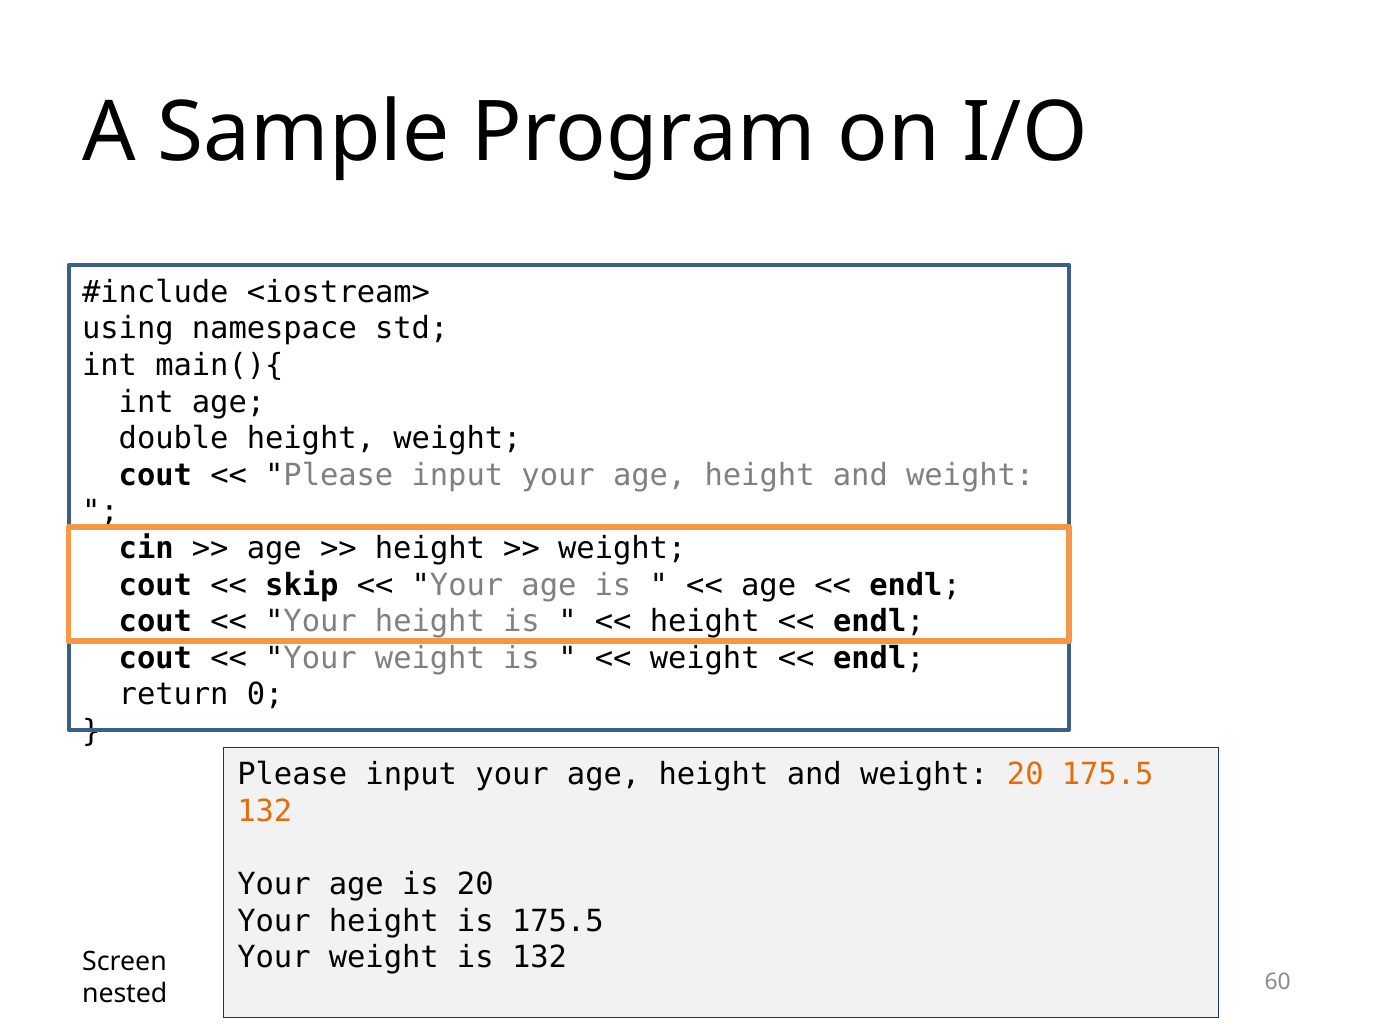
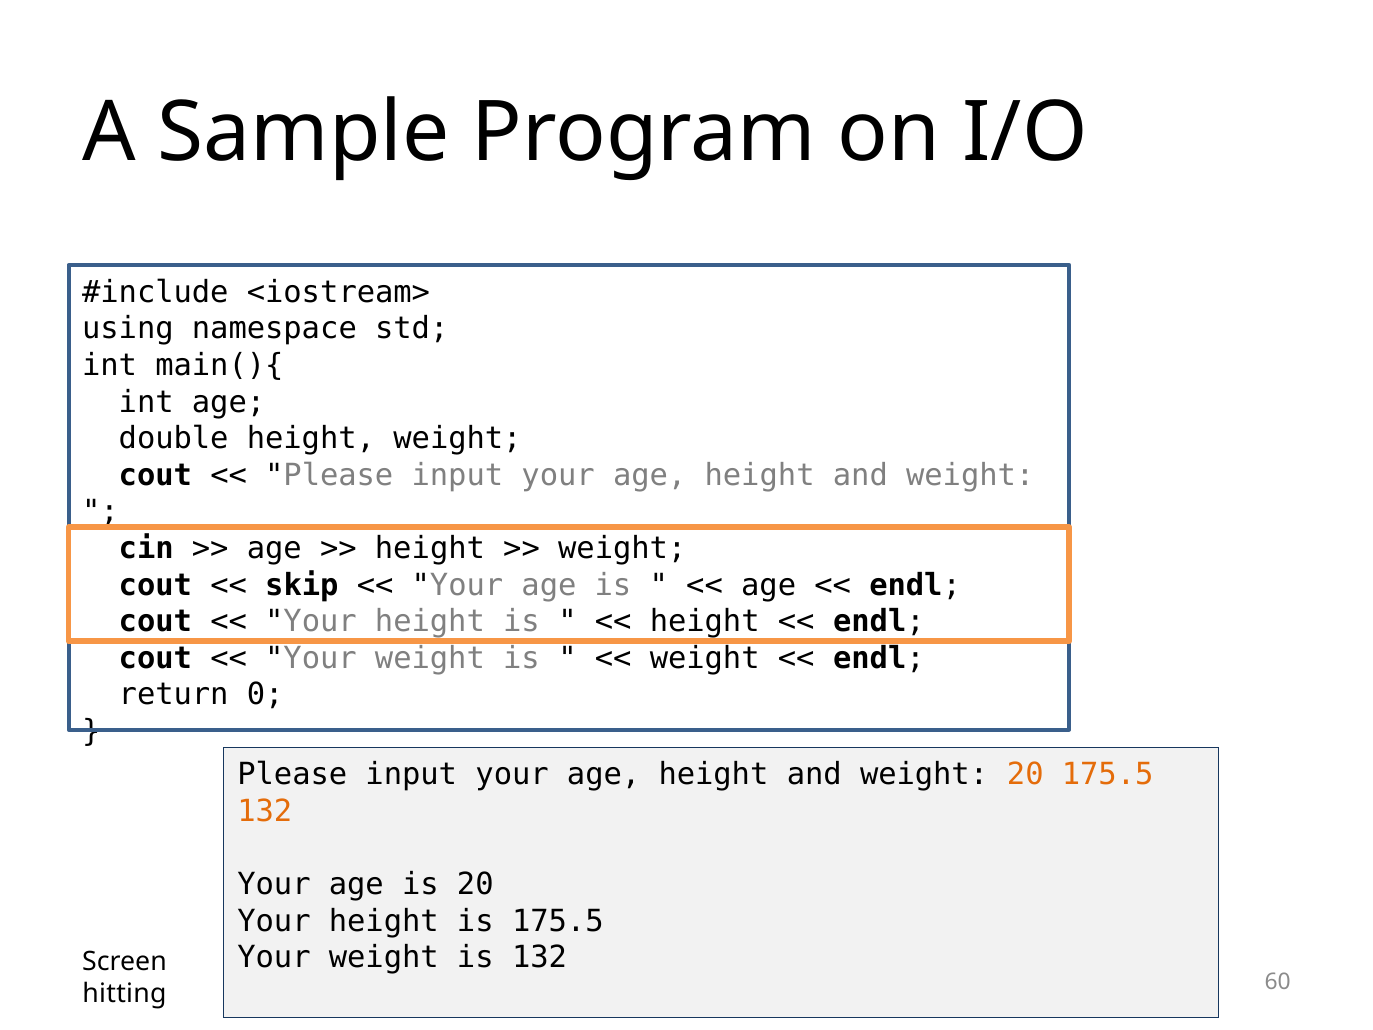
nested: nested -> hitting (124, 993)
